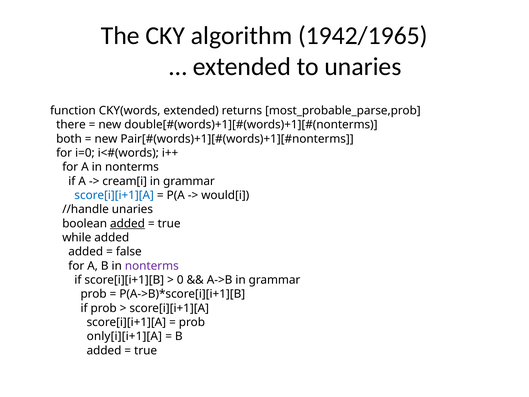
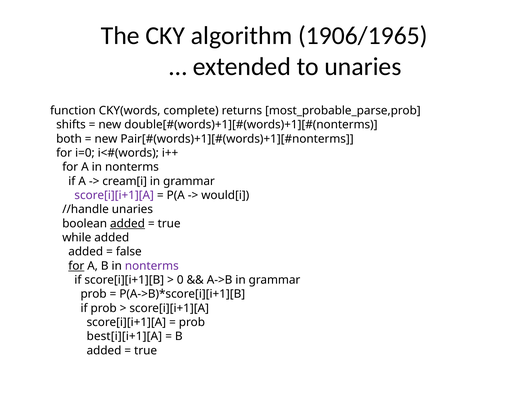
1942/1965: 1942/1965 -> 1906/1965 (363, 36)
CKY(words extended: extended -> complete (191, 111)
there: there -> shifts (71, 125)
score[i][i+1][A colour: blue -> purple (114, 195)
for underline: none -> present (76, 266)
only[i][i+1][A: only[i][i+1][A -> best[i][i+1][A (124, 336)
